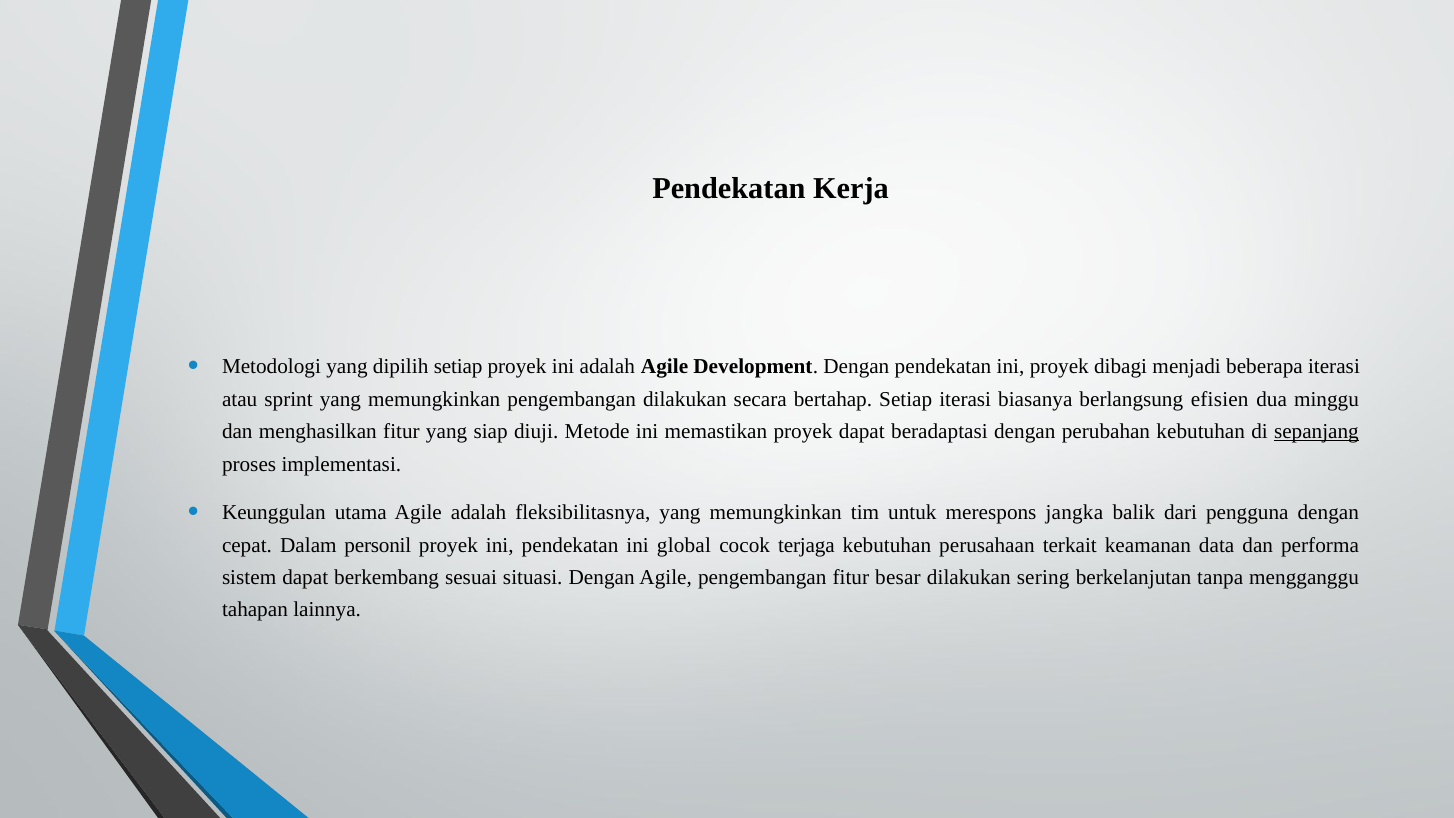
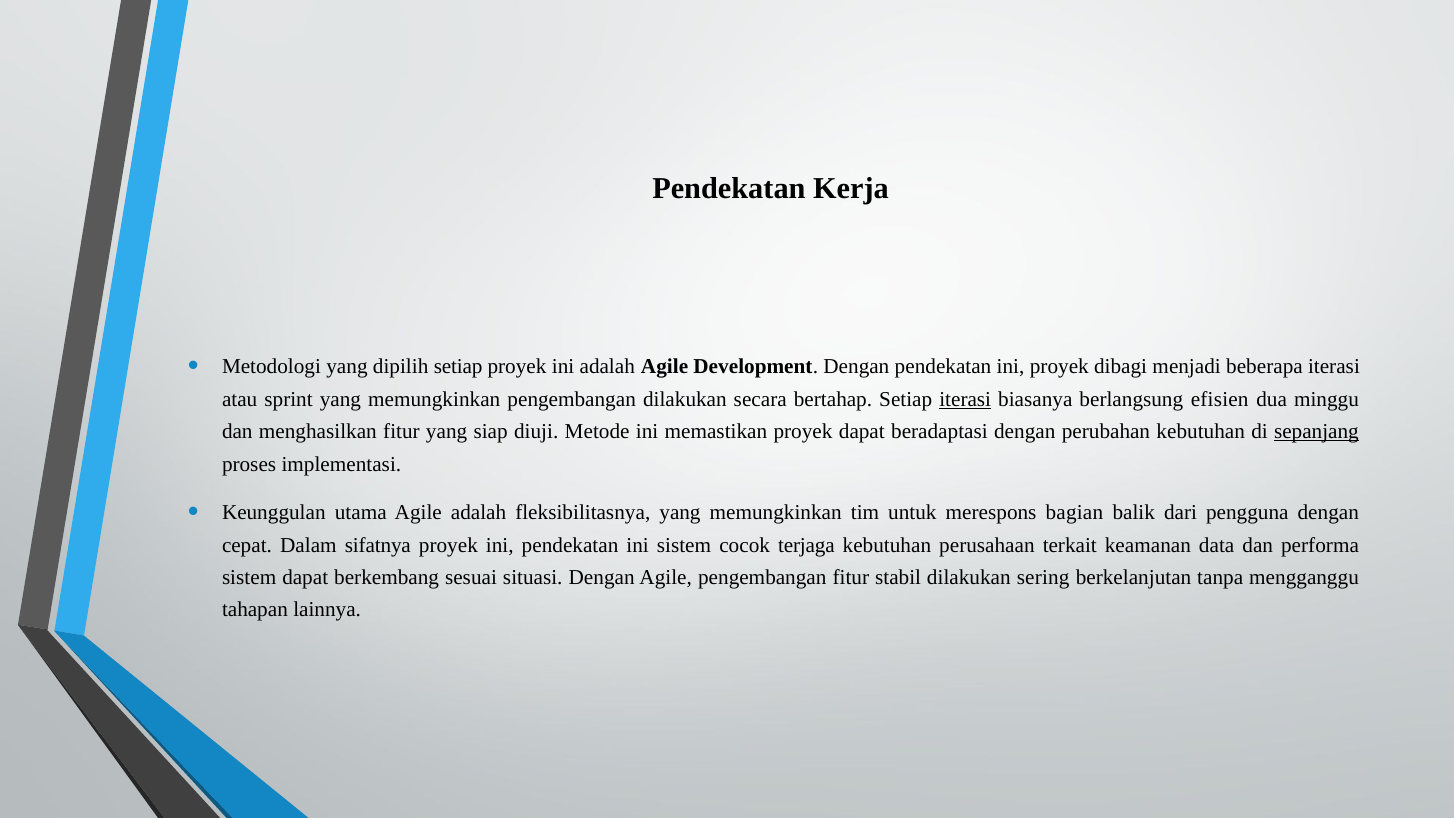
iterasi underline: none -> present (965, 399)
jangka: jangka -> bagian (1074, 513)
personil: personil -> sifatnya (378, 545)
ini global: global -> sistem (684, 545)
besar: besar -> stabil (898, 577)
